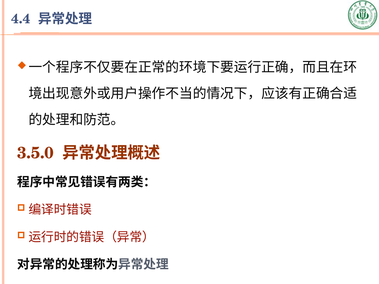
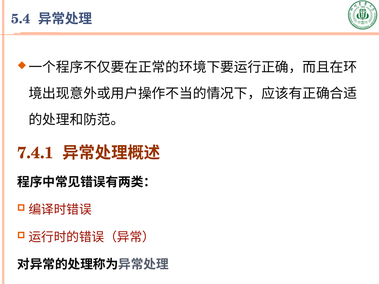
4.4: 4.4 -> 5.4 (21, 19)
3.5.0: 3.5.0 -> 7.4.1 (36, 153)
